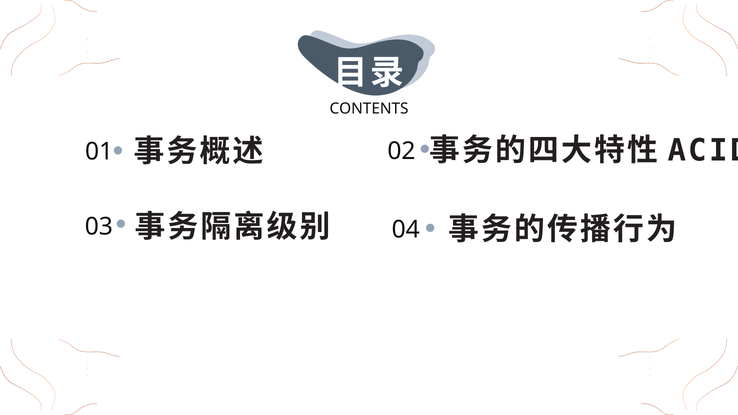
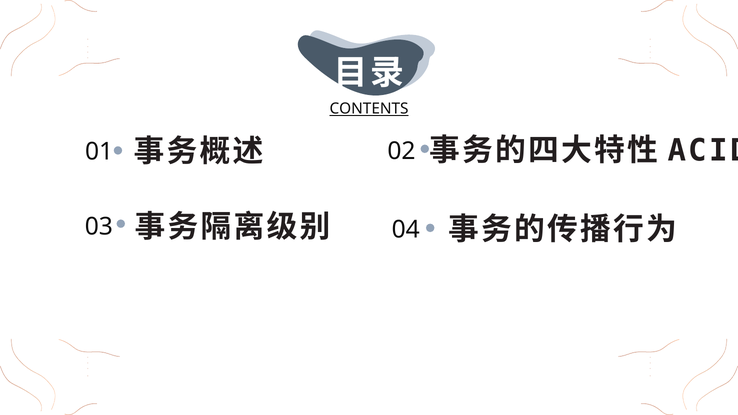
CONTENTS underline: none -> present (369, 109)
